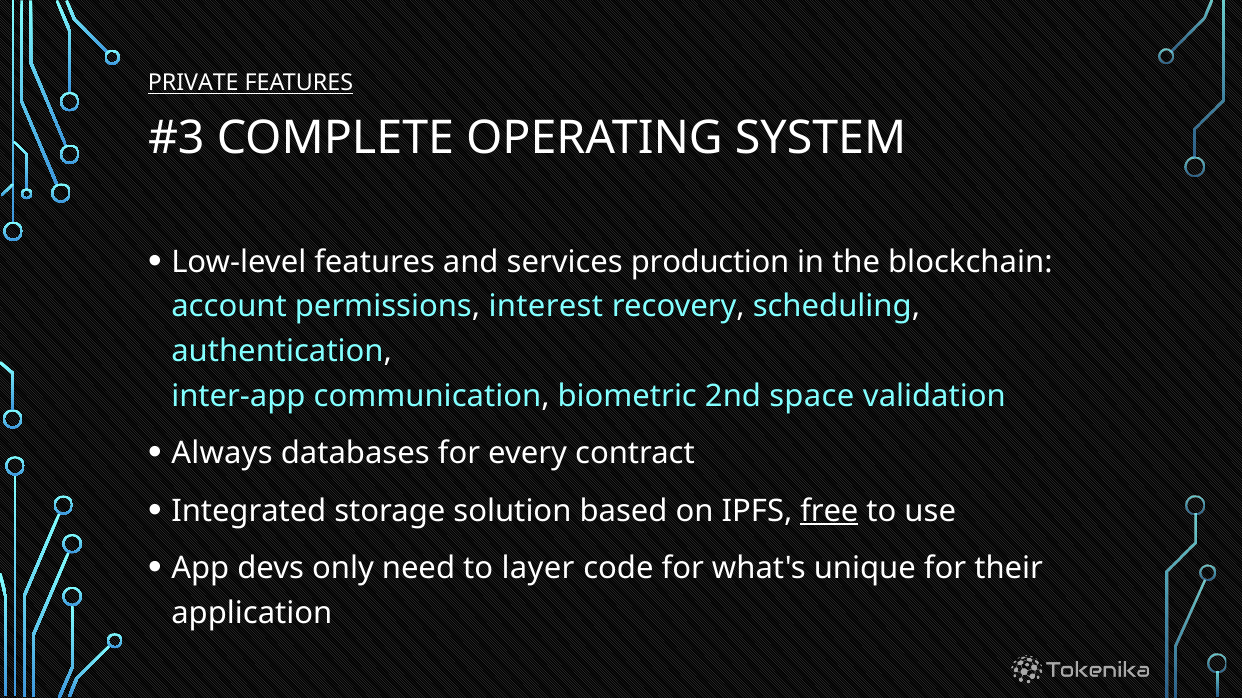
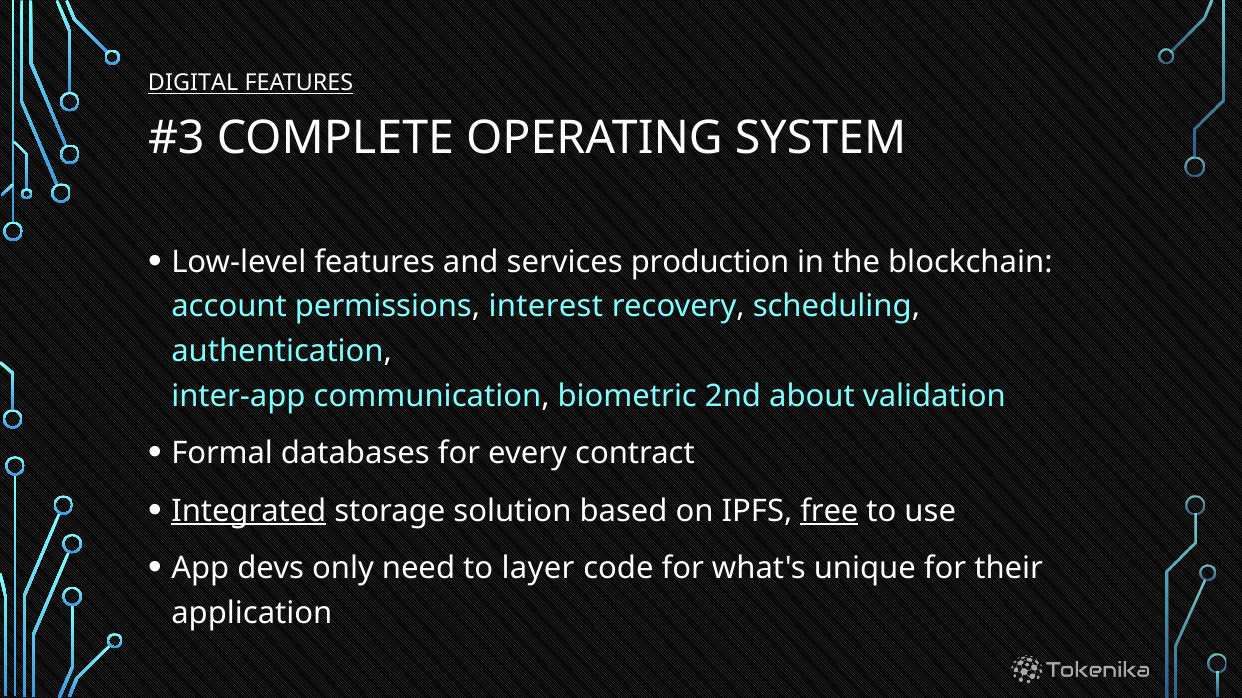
PRIVATE: PRIVATE -> DIGITAL (193, 83)
space: space -> about (812, 396)
Always: Always -> Formal (222, 454)
Integrated underline: none -> present (249, 511)
